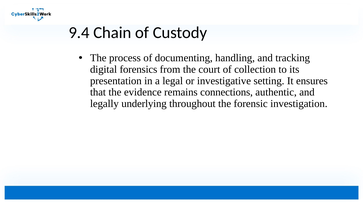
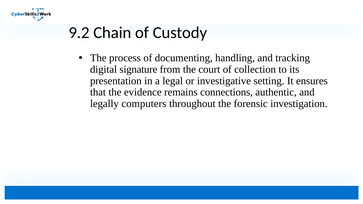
9.4: 9.4 -> 9.2 (79, 33)
forensics: forensics -> signature (138, 69)
underlying: underlying -> computers (144, 104)
